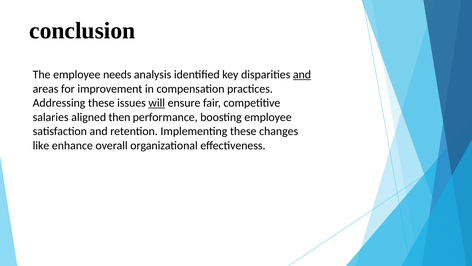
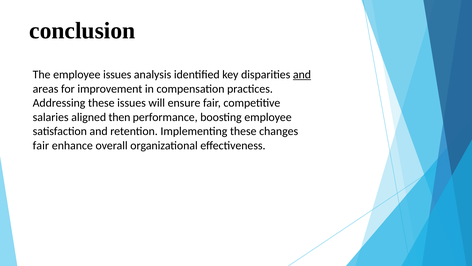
employee needs: needs -> issues (117, 75)
will underline: present -> none (157, 103)
like: like -> fair (41, 145)
